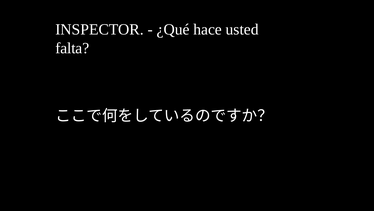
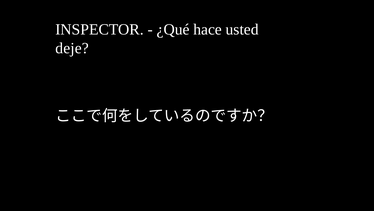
falta: falta -> deje (72, 48)
